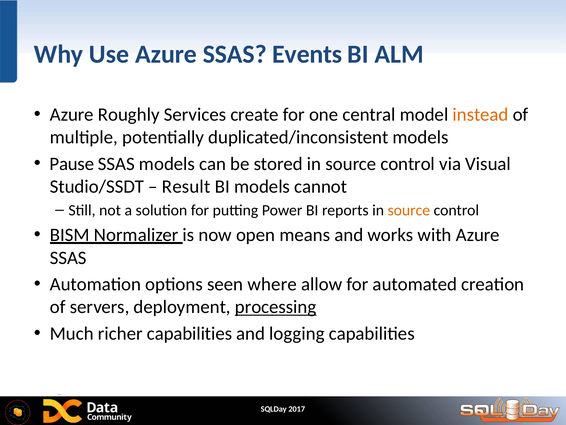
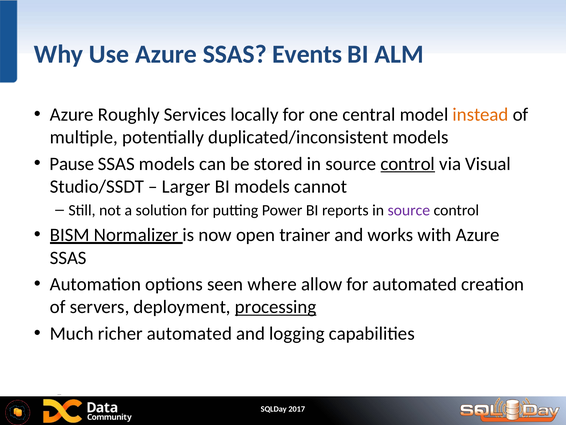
create: create -> locally (255, 115)
control underline: none -> present (408, 164)
Result: Result -> Larger (186, 186)
source colour: orange -> purple (409, 210)
means: means -> trainer (305, 235)
richer capabilities: capabilities -> automated (189, 333)
